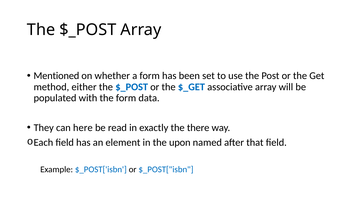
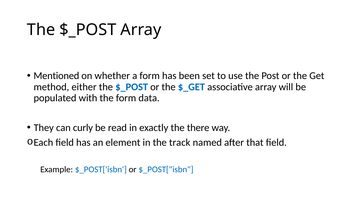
here: here -> curly (83, 128)
upon: upon -> track (180, 143)
